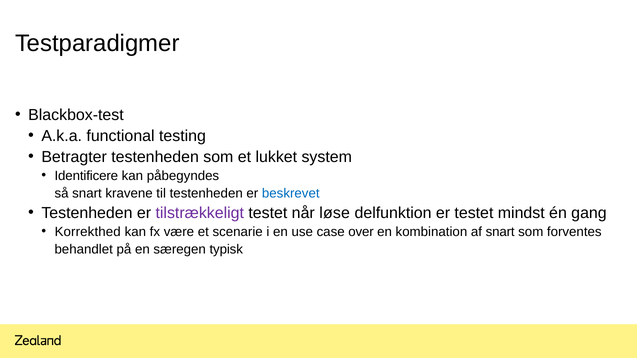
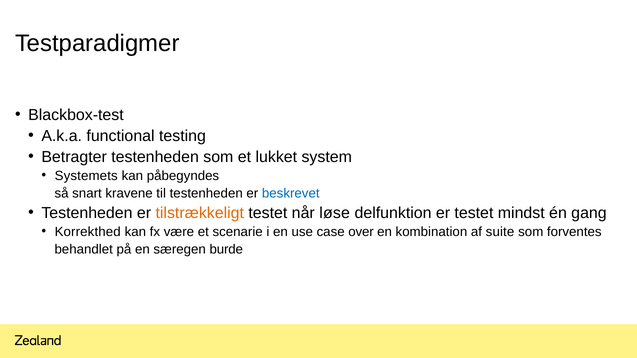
Identificere: Identificere -> Systemets (86, 176)
tilstrækkeligt colour: purple -> orange (200, 213)
af snart: snart -> suite (500, 232)
typisk: typisk -> burde (226, 250)
